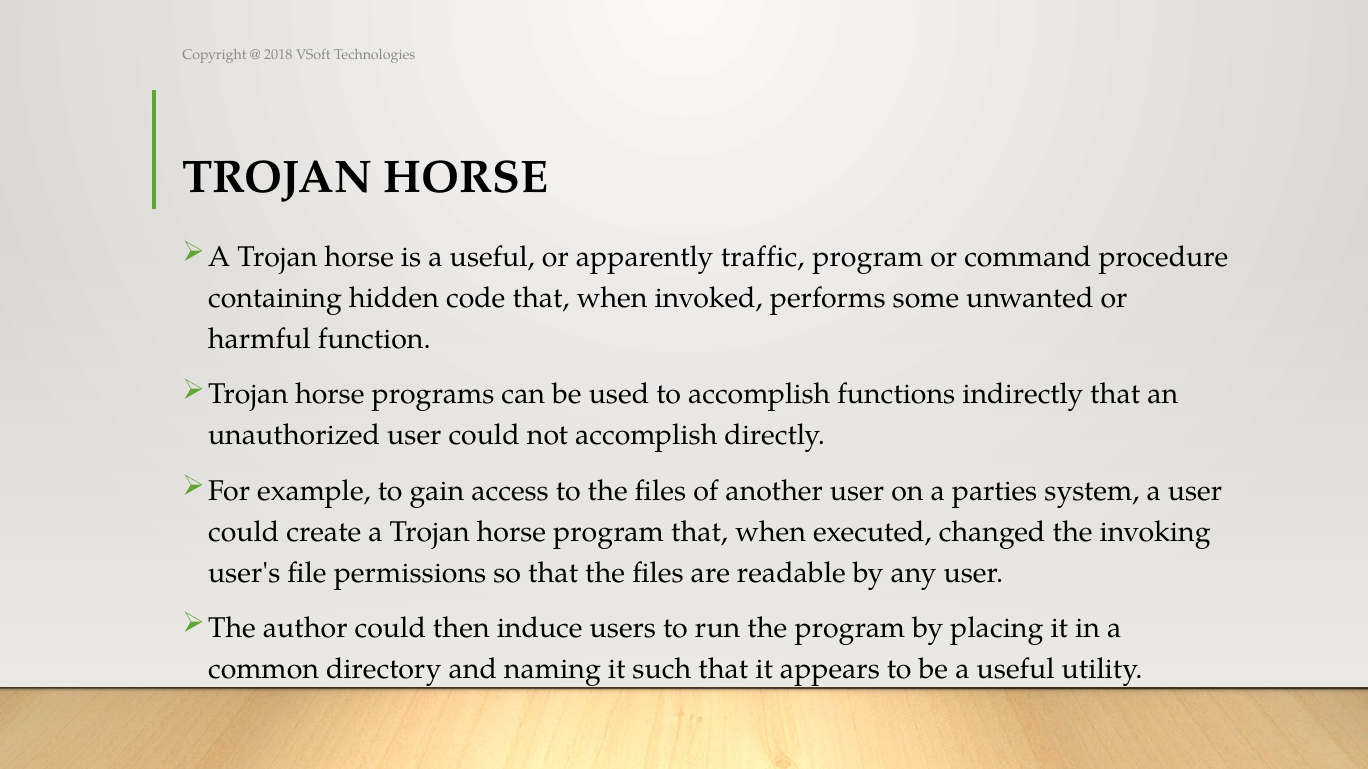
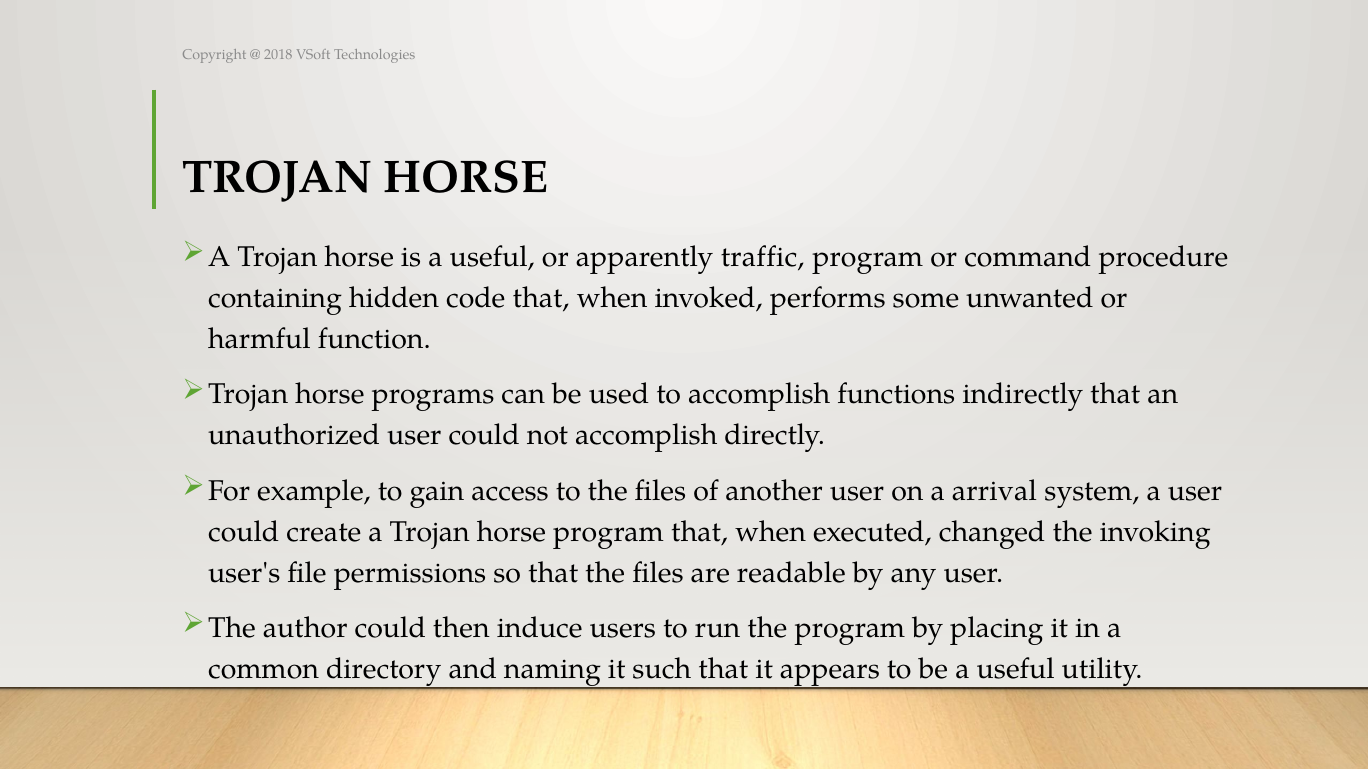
parties: parties -> arrival (994, 491)
